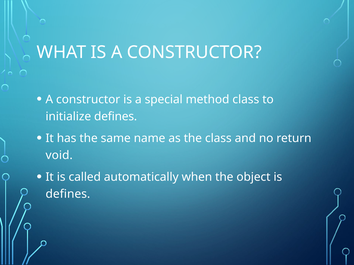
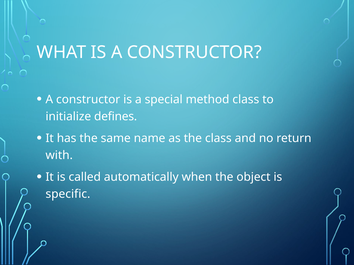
void: void -> with (59, 155)
defines: defines -> specific (68, 194)
